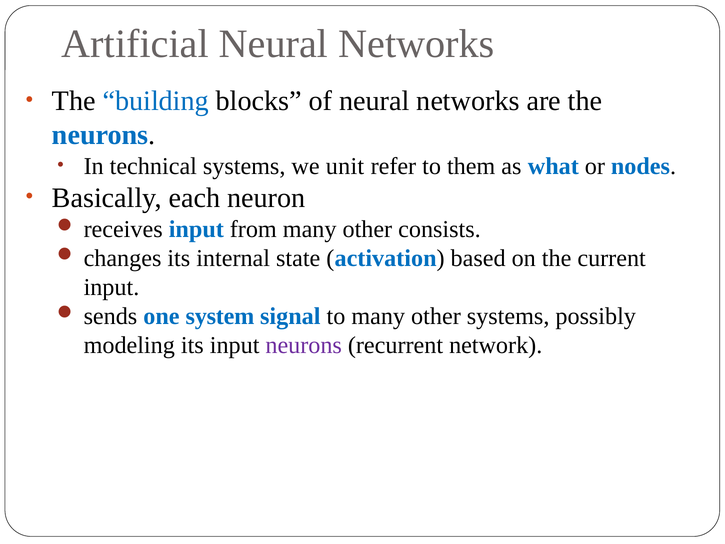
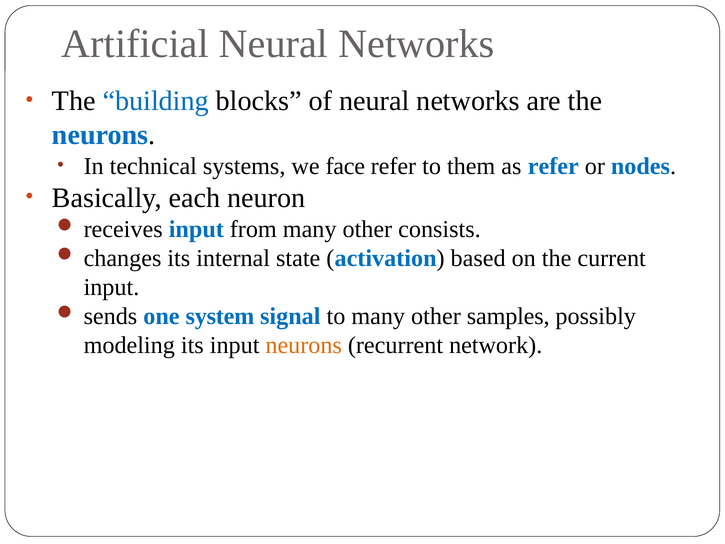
unit: unit -> face (345, 166)
as what: what -> refer (553, 166)
other systems: systems -> samples (508, 316)
neurons colour: purple -> orange (304, 345)
